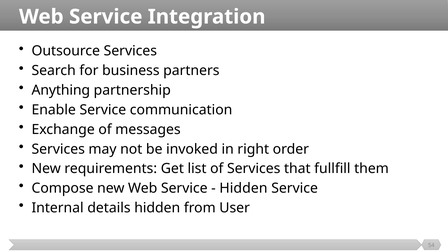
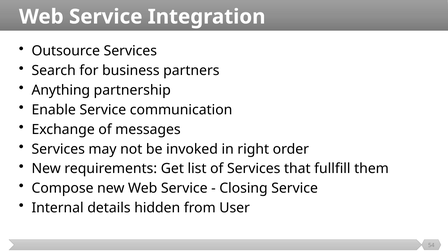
Hidden: Hidden -> Closing (243, 188)
